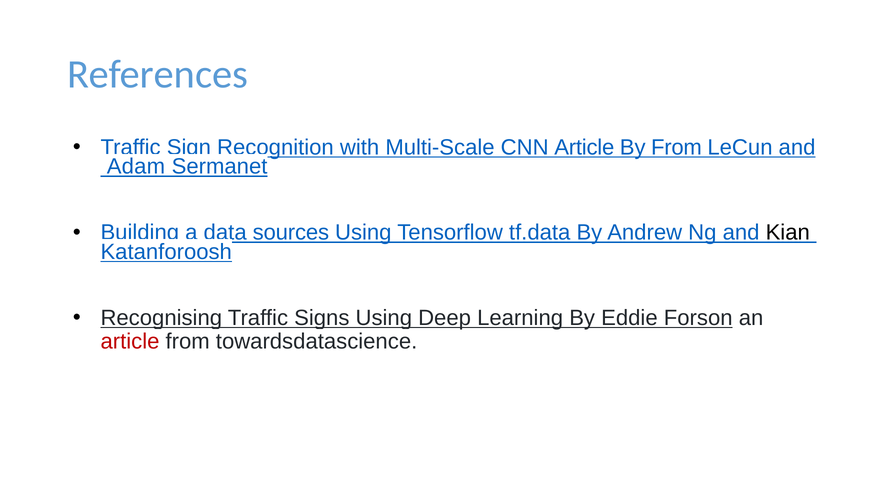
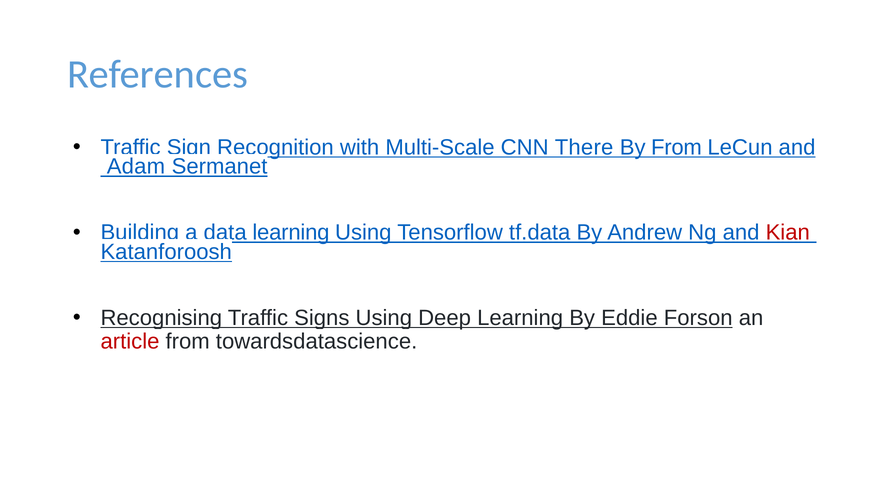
CNN Article: Article -> There (584, 147)
sources: sources -> learning (291, 233)
Kian colour: black -> red (788, 233)
